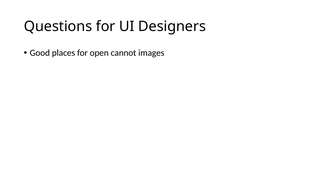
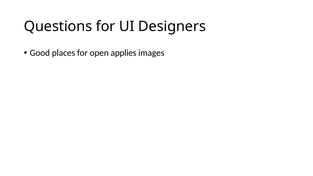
cannot: cannot -> applies (124, 53)
